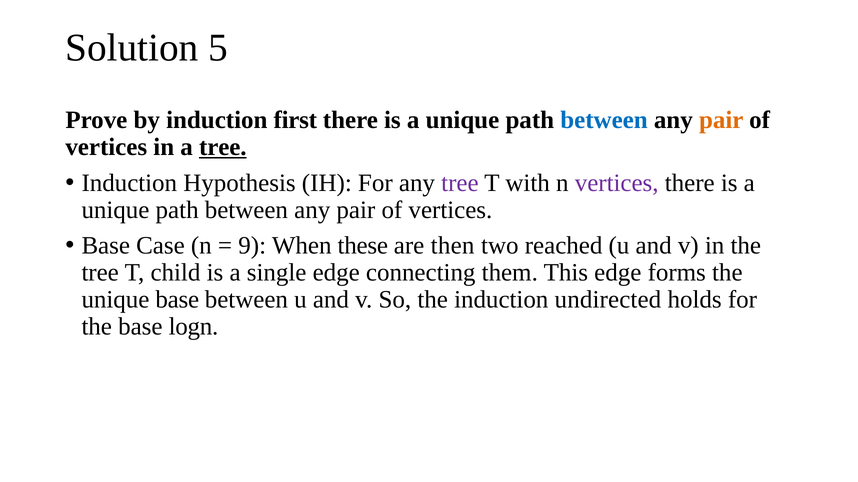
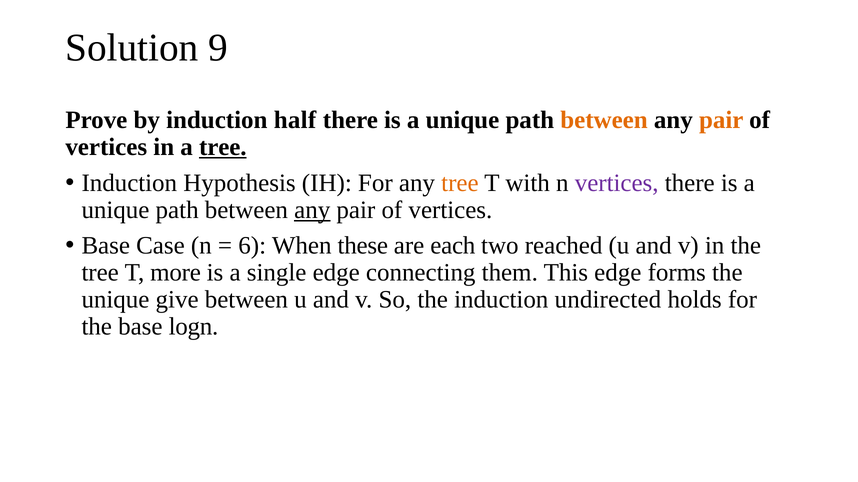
5: 5 -> 9 (218, 48)
first: first -> half (295, 120)
between colour: blue -> orange (604, 120)
tree colour: purple -> orange (460, 183)
any underline: none -> present (312, 210)
9: 9 -> 6 (252, 246)
then: then -> each (453, 246)
child: child -> more (176, 273)
unique base: base -> give (177, 300)
